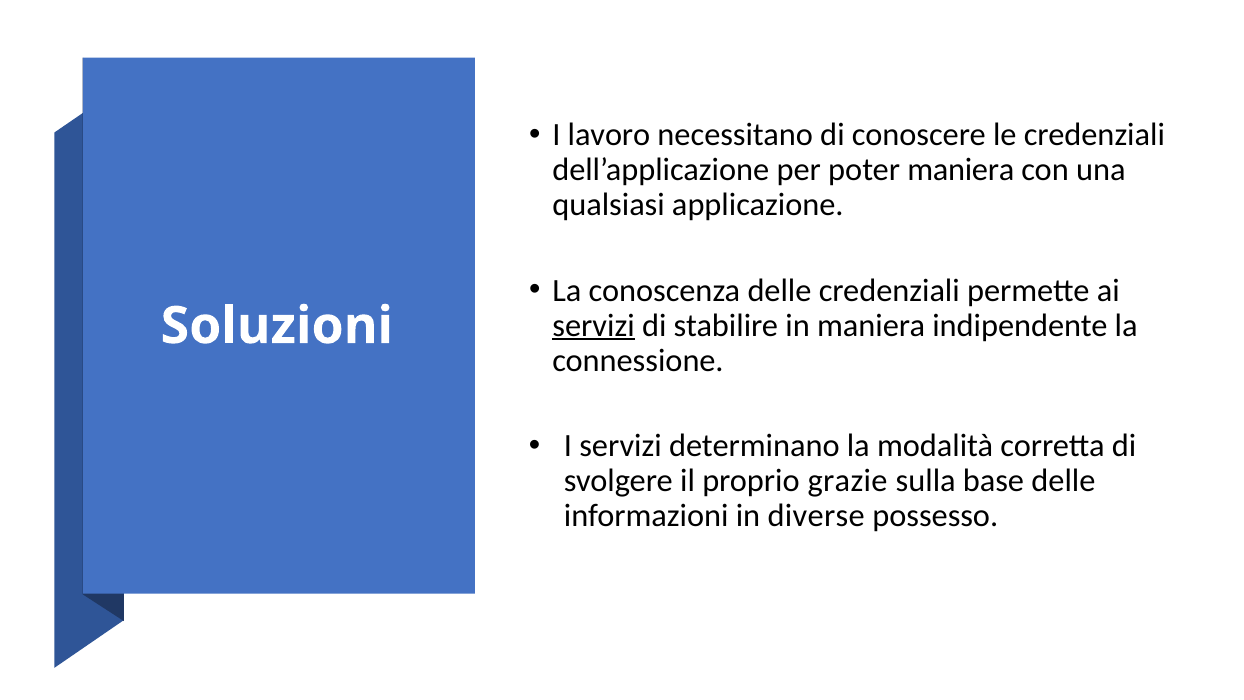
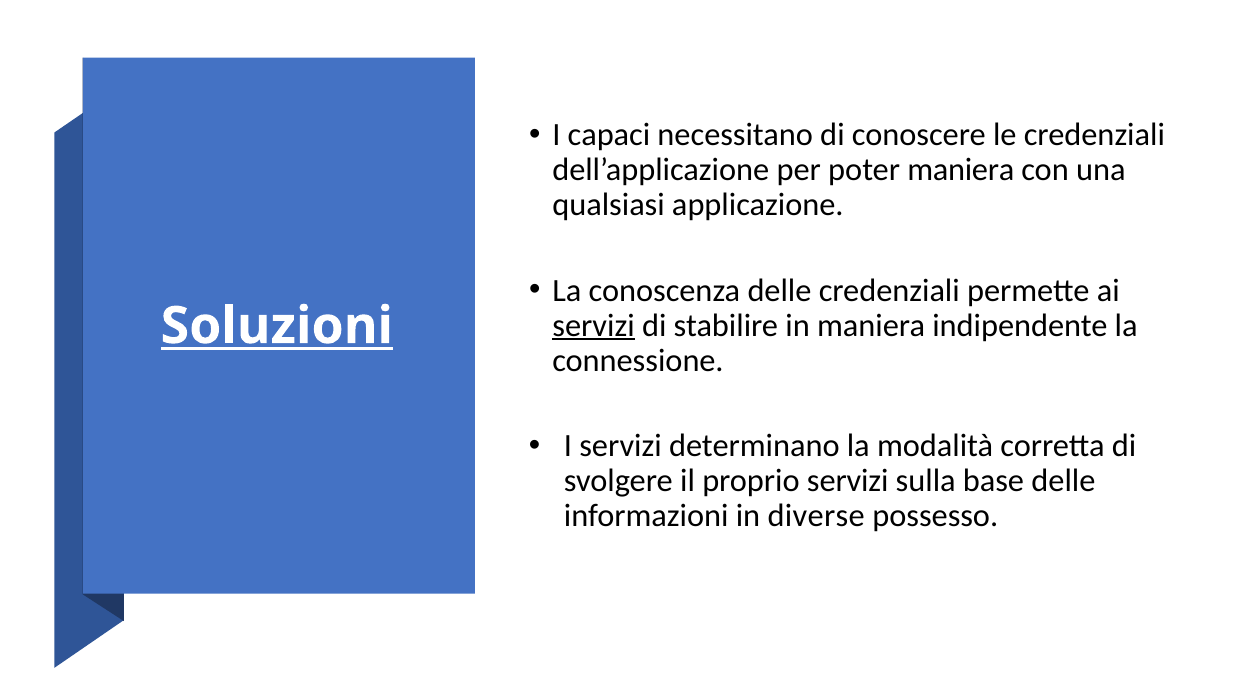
lavoro: lavoro -> capaci (609, 135)
Soluzioni underline: none -> present (277, 326)
proprio grazie: grazie -> servizi (848, 481)
